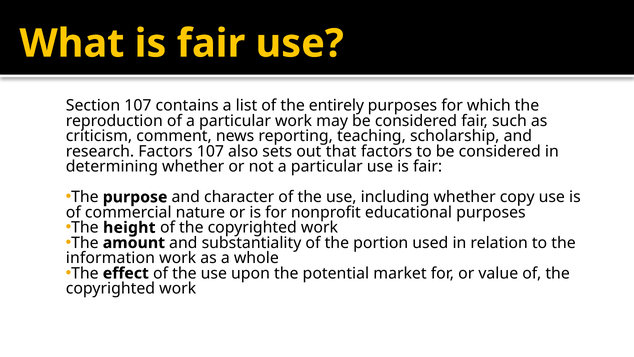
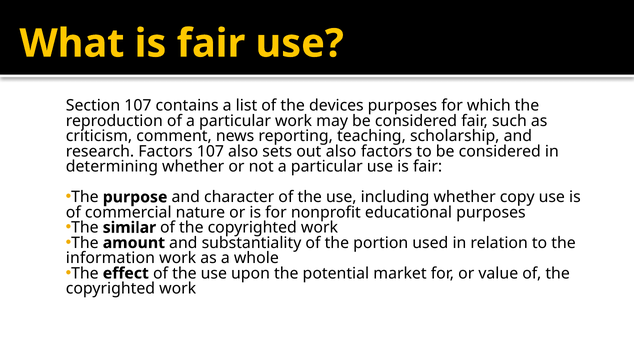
entirely: entirely -> devices (336, 106)
out that: that -> also (341, 151)
height: height -> similar (129, 227)
